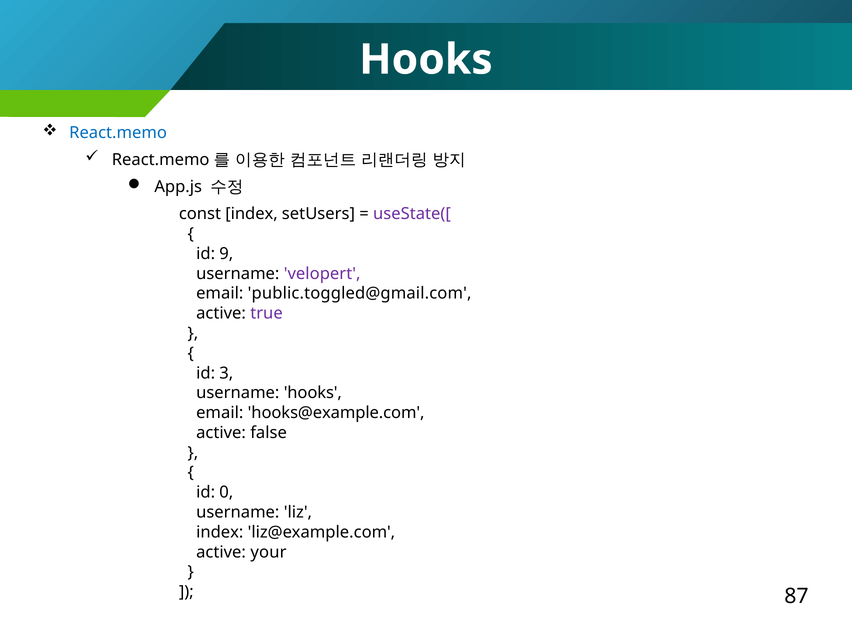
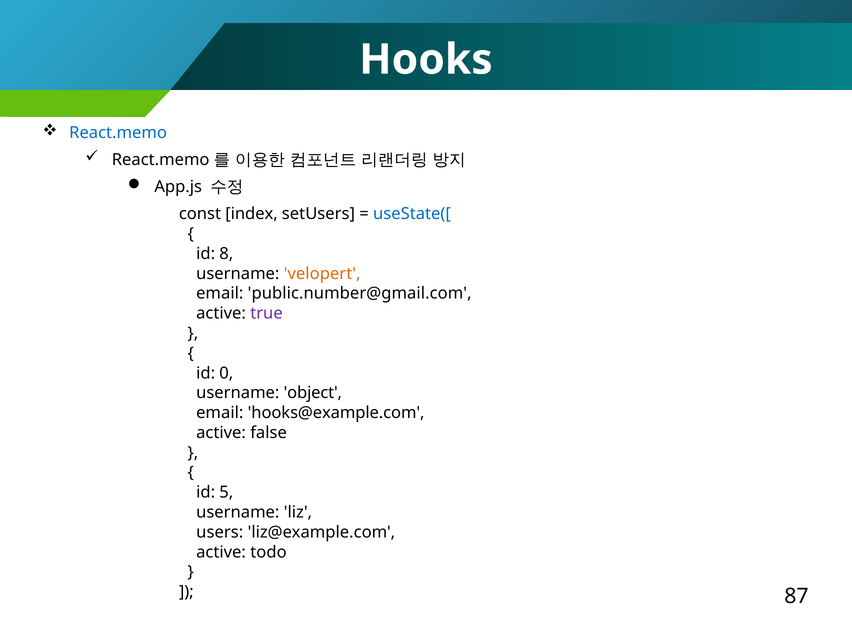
useState([ colour: purple -> blue (412, 214)
9: 9 -> 8 (226, 254)
velopert colour: purple -> orange (322, 274)
public.toggled@gmail.com: public.toggled@gmail.com -> public.number@gmail.com (360, 294)
3: 3 -> 0 (226, 373)
username hooks: hooks -> object (313, 393)
0: 0 -> 5 (226, 492)
index: index -> users (220, 532)
your: your -> todo (269, 552)
